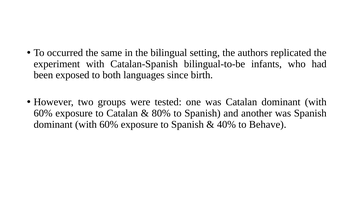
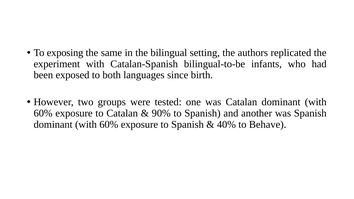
occurred: occurred -> exposing (65, 53)
80%: 80% -> 90% (161, 113)
